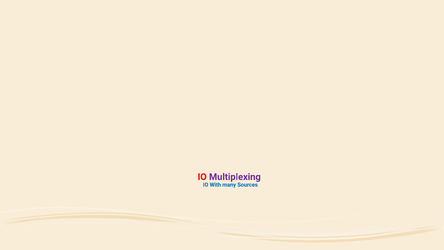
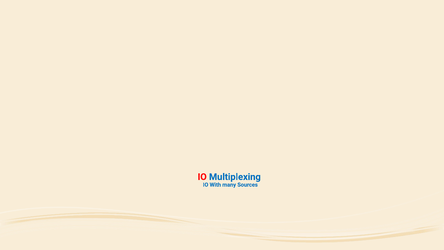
Multiplexing colour: purple -> blue (235, 177)
